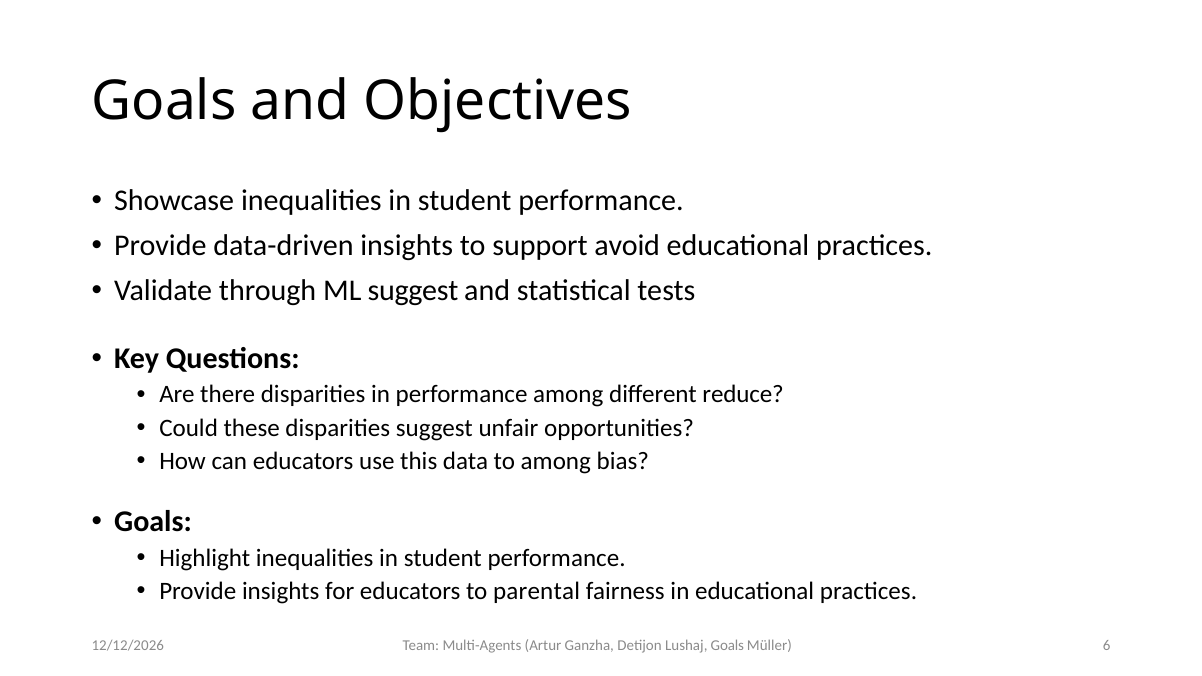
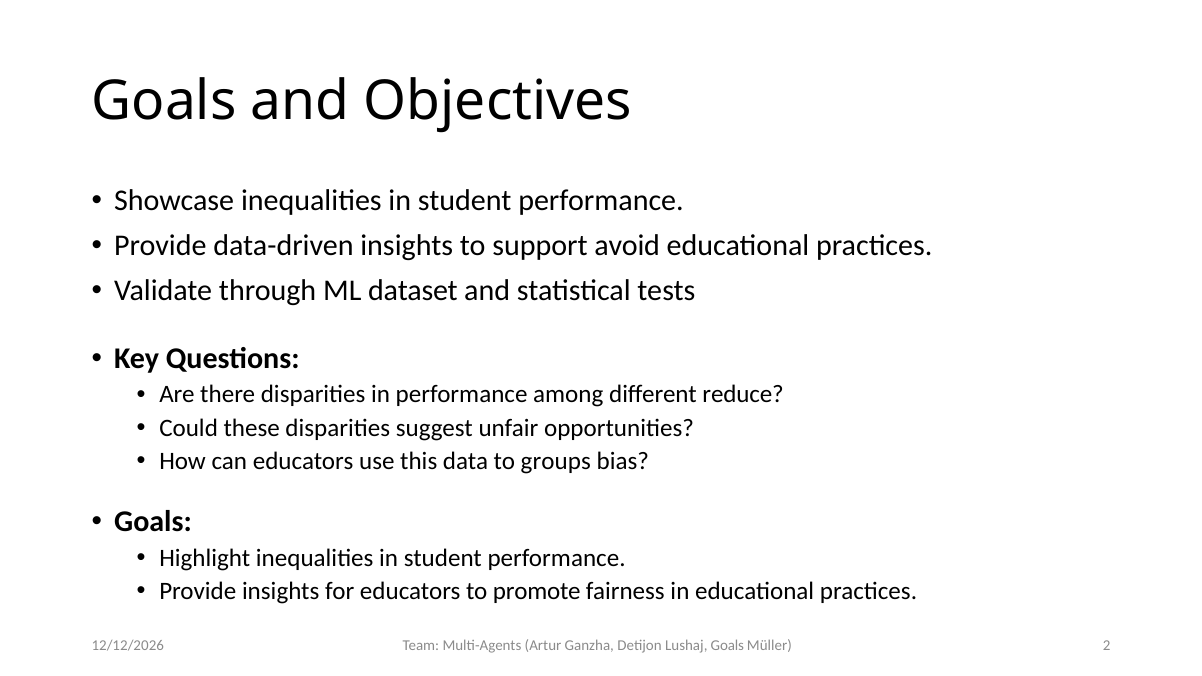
ML suggest: suggest -> dataset (413, 290)
to among: among -> groups (556, 461)
parental: parental -> promote (537, 591)
6: 6 -> 2 (1107, 646)
